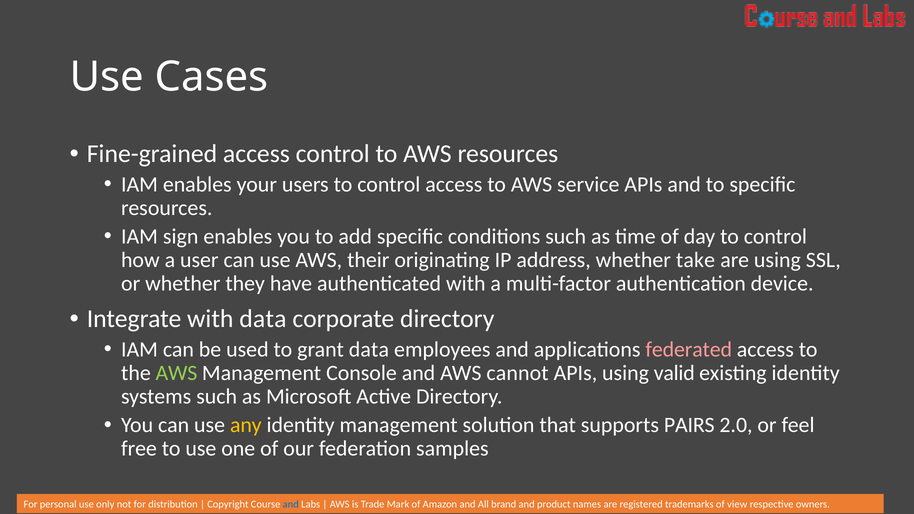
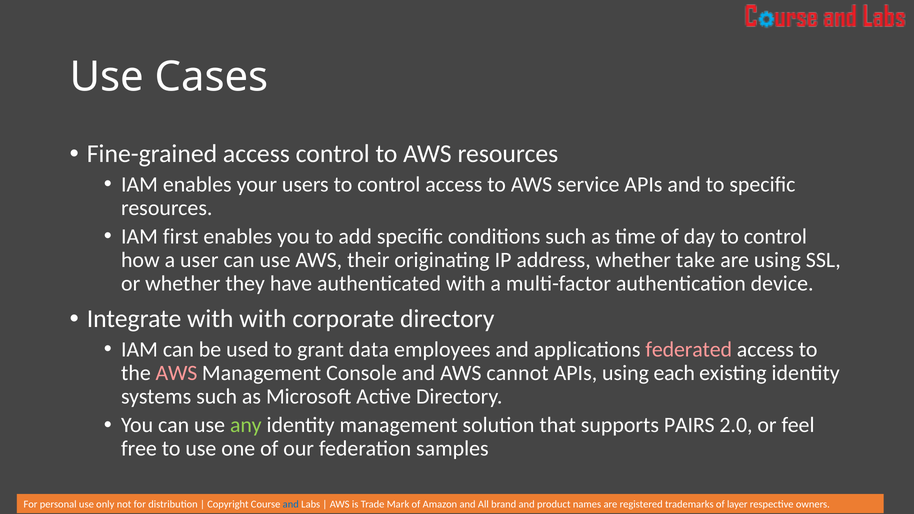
sign: sign -> first (181, 237)
with data: data -> with (263, 319)
AWS colour: light green -> pink (176, 373)
valid: valid -> each (674, 373)
any colour: yellow -> light green (246, 425)
view: view -> layer (737, 504)
